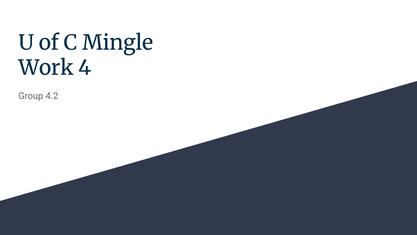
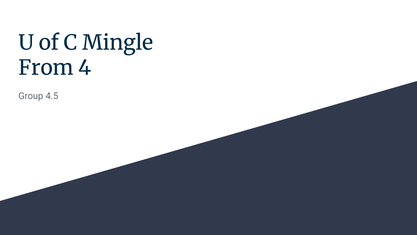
Work: Work -> From (46, 68)
4.2: 4.2 -> 4.5 (52, 96)
